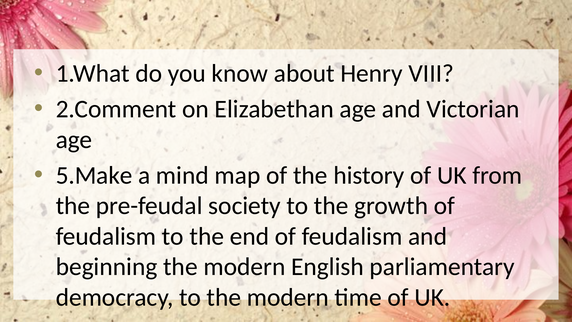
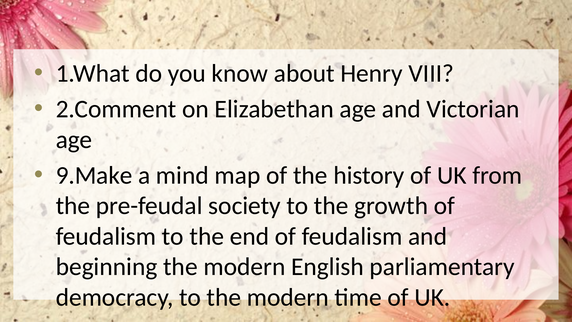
5.Make: 5.Make -> 9.Make (94, 175)
